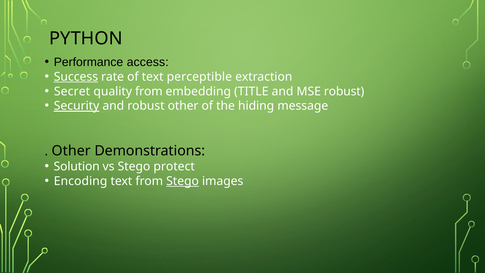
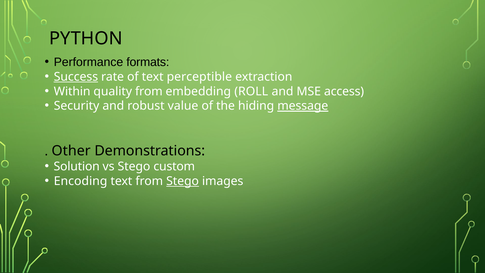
access: access -> formats (148, 62)
Secret: Secret -> Within (72, 91)
TITLE: TITLE -> ROLL (251, 91)
MSE robust: robust -> access (344, 91)
Security underline: present -> none (77, 106)
robust other: other -> value (183, 106)
message underline: none -> present (303, 106)
protect: protect -> custom (174, 167)
